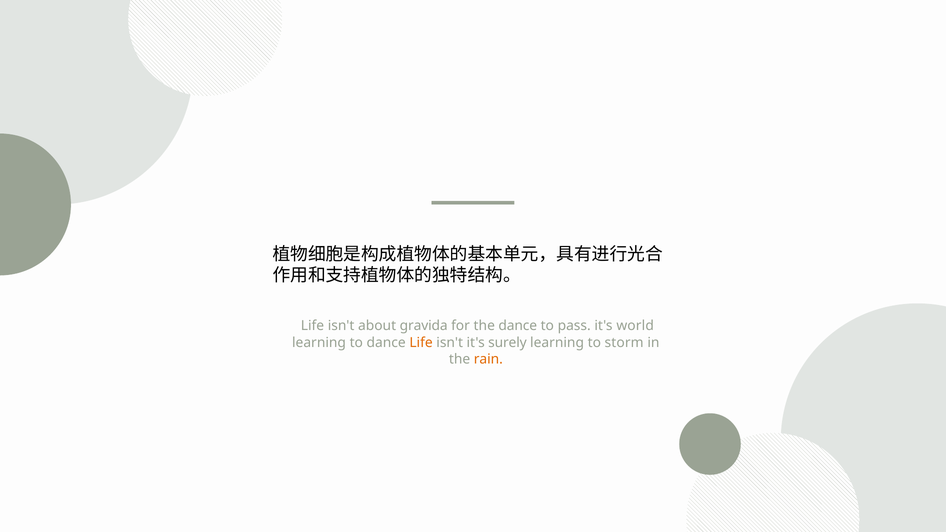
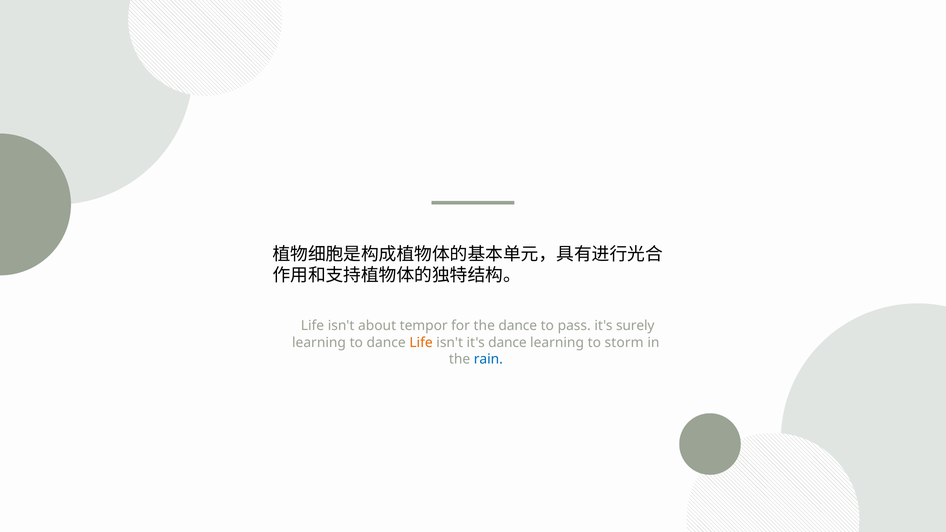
gravida: gravida -> tempor (424, 326)
world: world -> surely (635, 326)
it's surely: surely -> dance (507, 343)
rain colour: orange -> blue (488, 359)
